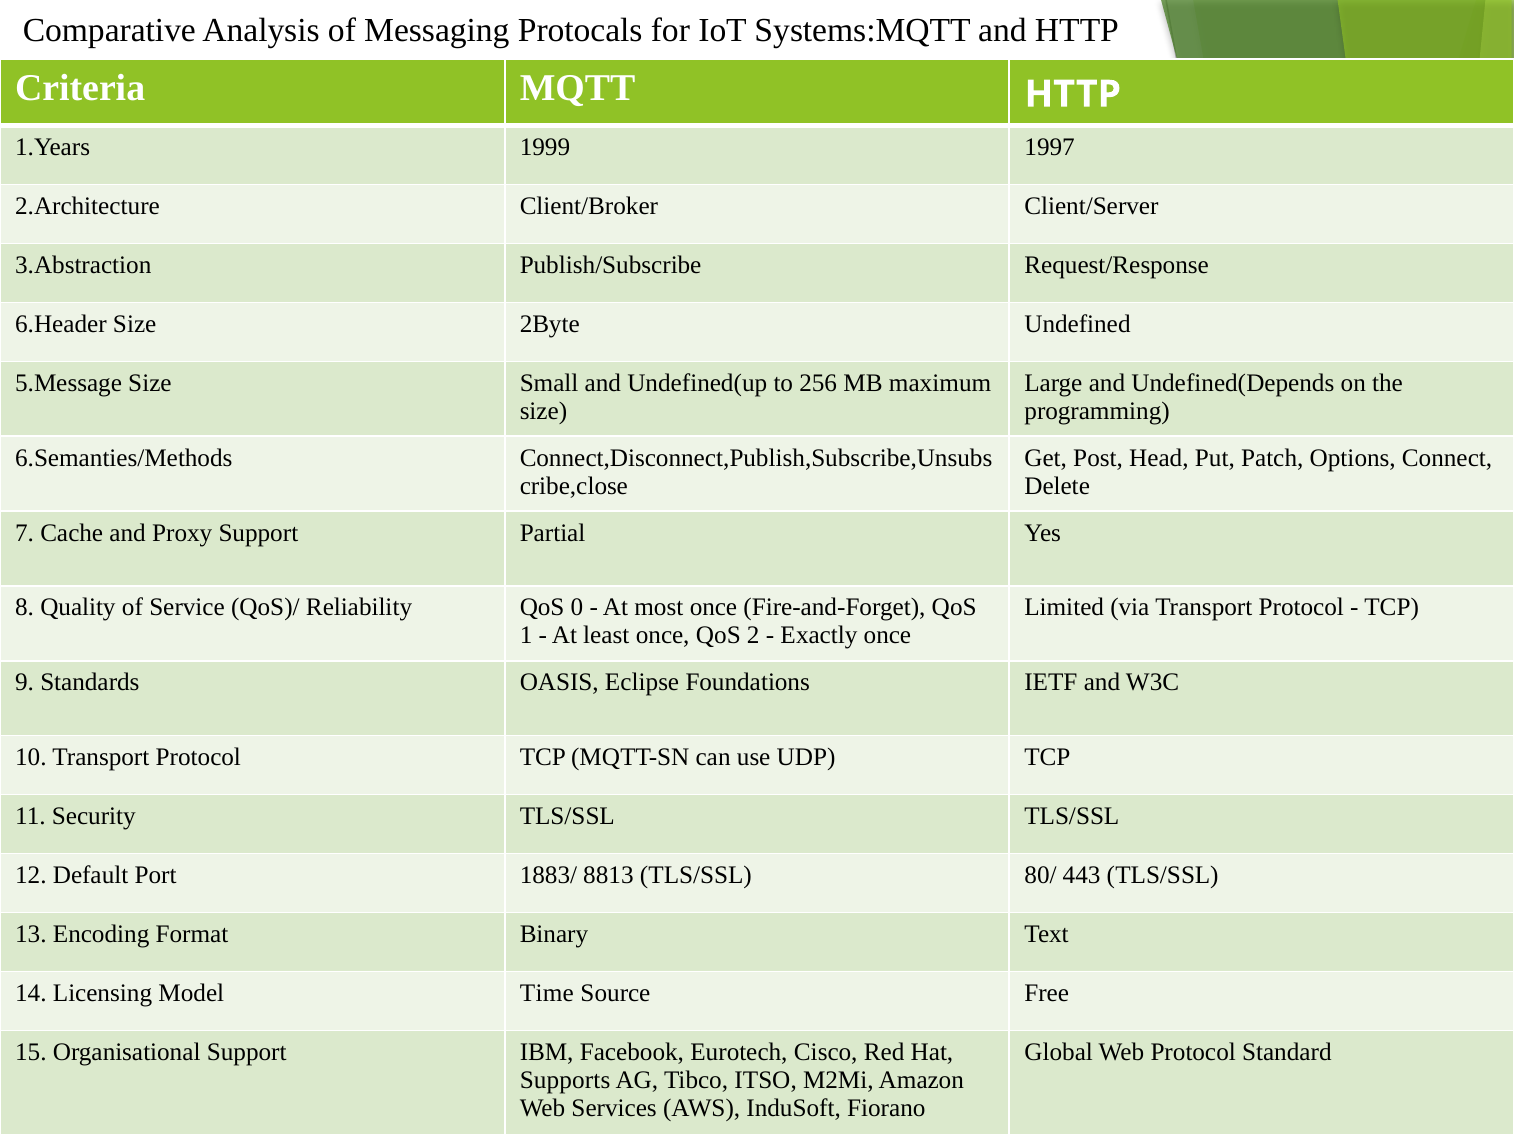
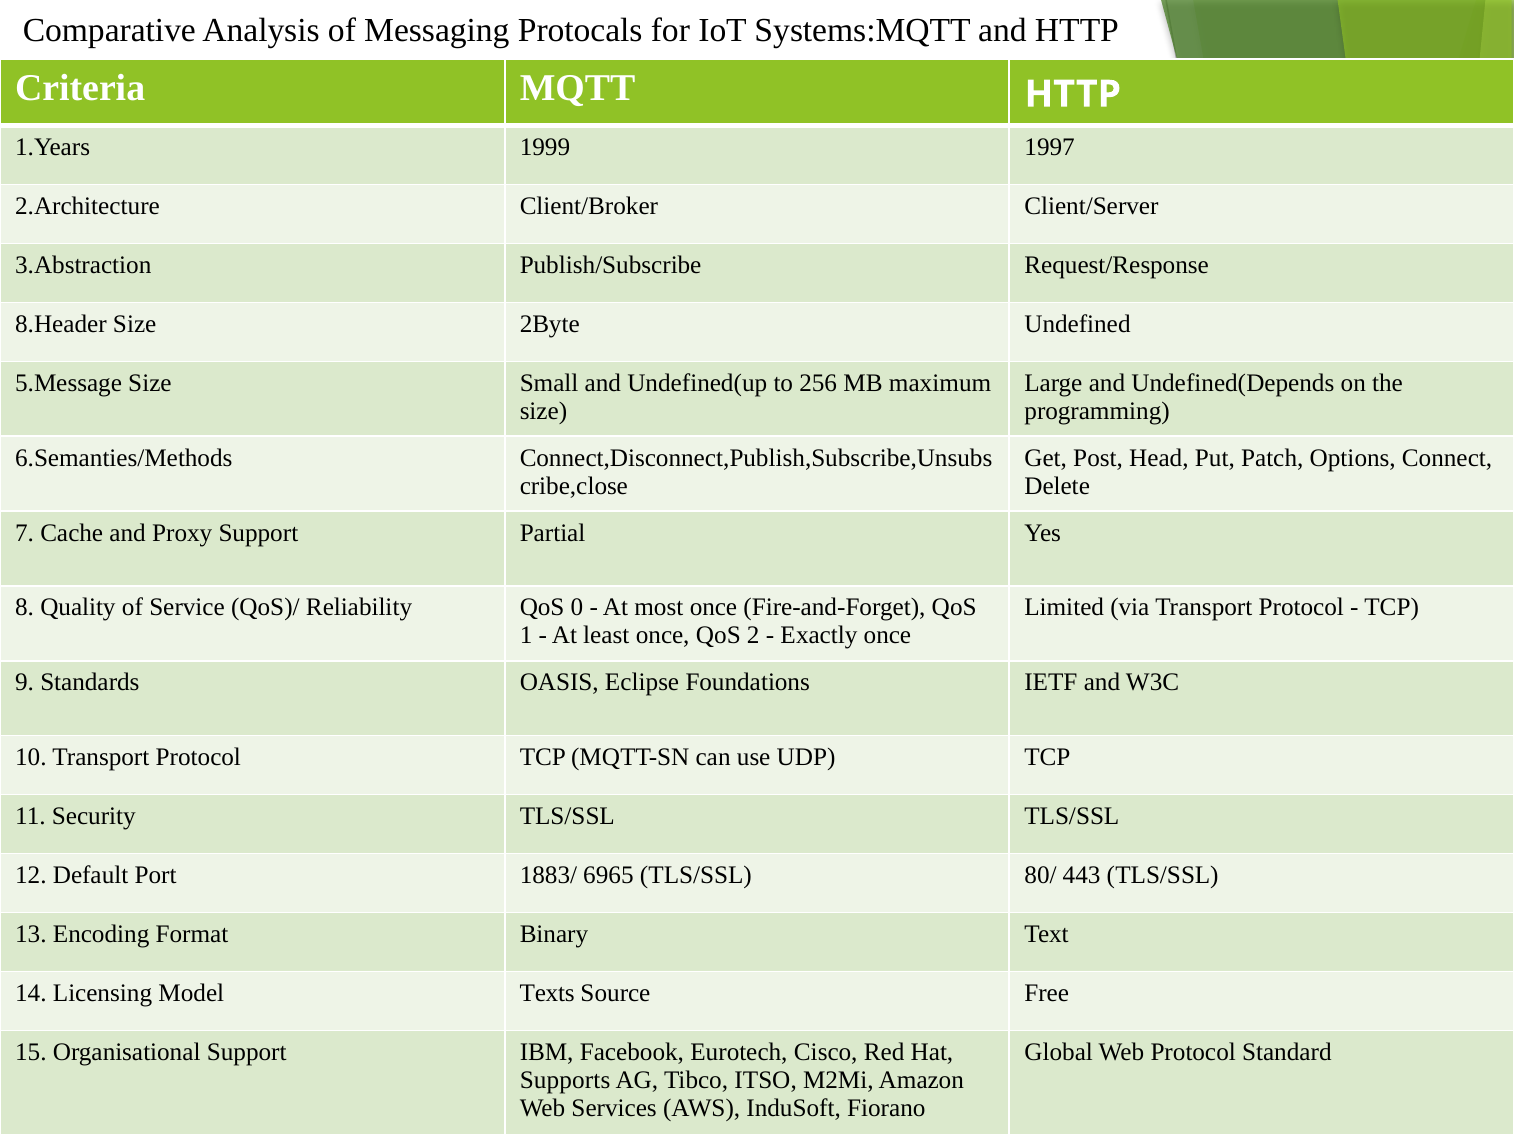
6.Header: 6.Header -> 8.Header (61, 324)
8813: 8813 -> 6965 (608, 876)
Time: Time -> Texts (547, 994)
